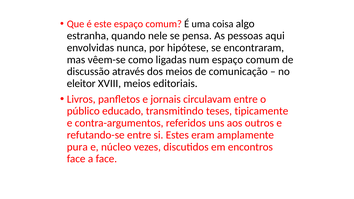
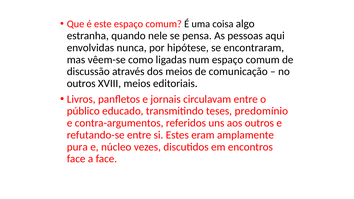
eleitor: eleitor -> outros (81, 84)
tipicamente: tipicamente -> predomínio (261, 111)
